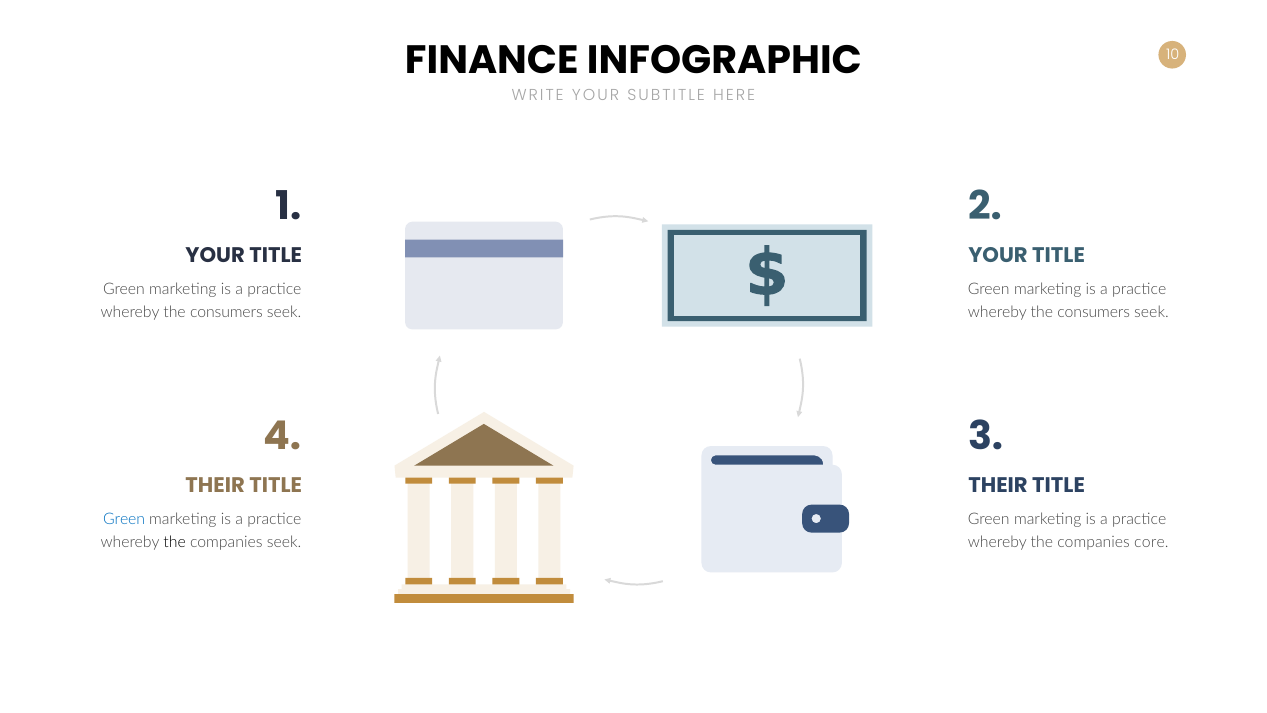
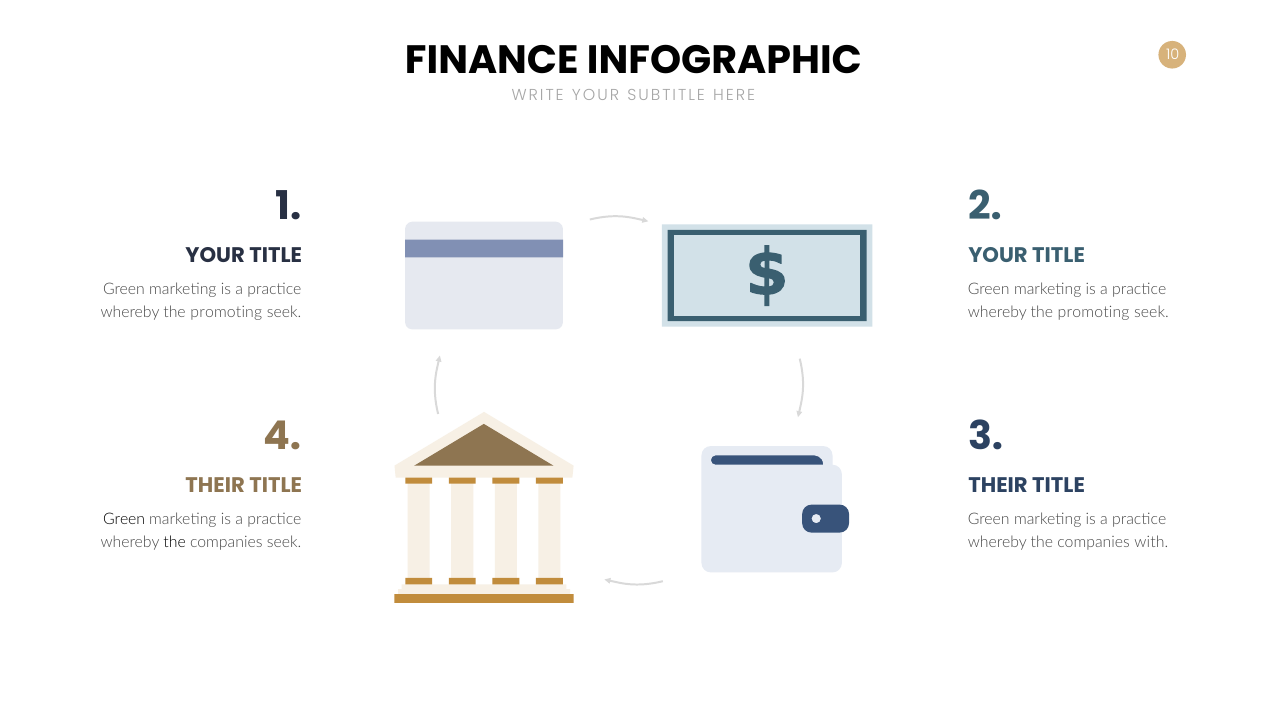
consumers: consumers -> promoting (226, 312)
consumers: consumers -> promoting (1094, 312)
Green colour: blue -> black (124, 519)
core: core -> with (1151, 542)
